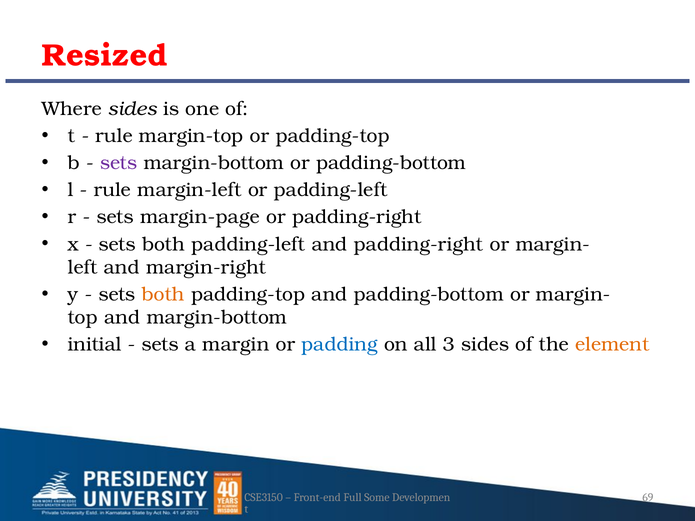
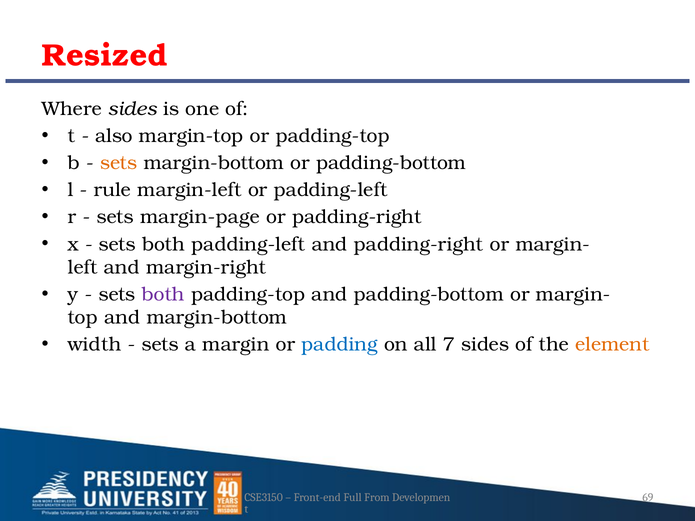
rule: rule -> also (114, 136)
sets colour: purple -> orange (119, 163)
both colour: orange -> purple (163, 294)
initial: initial -> width (95, 345)
3: 3 -> 7 (449, 345)
Some: Some -> From (377, 498)
